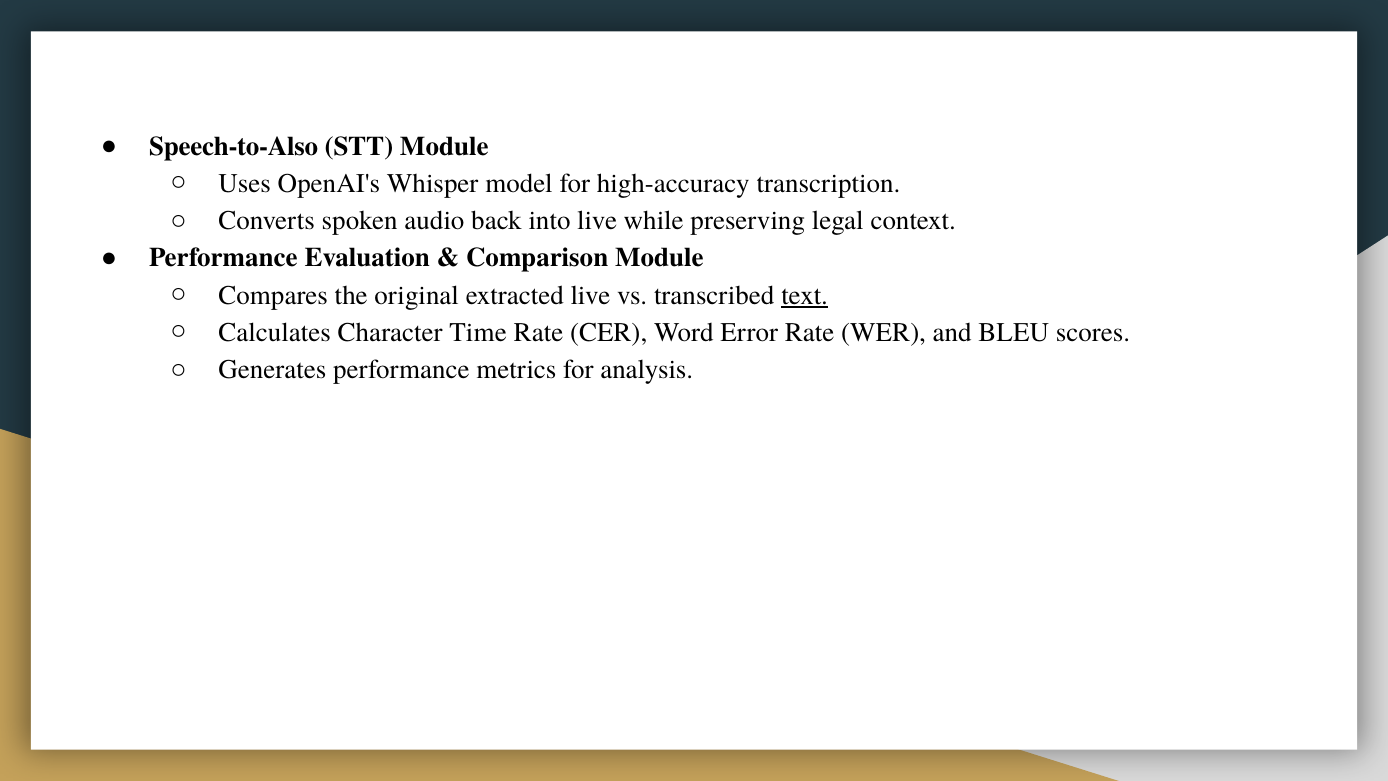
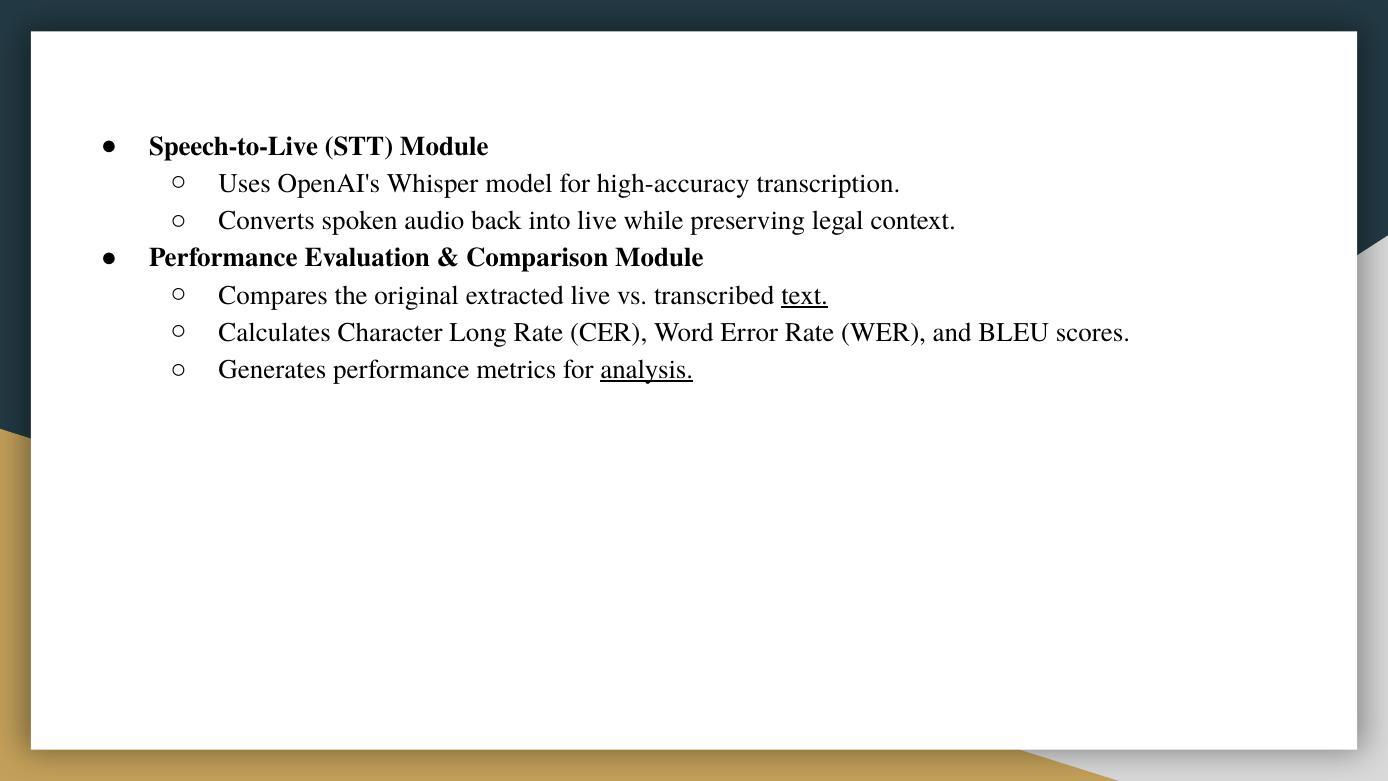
Speech-to-Also: Speech-to-Also -> Speech-to-Live (234, 146)
Time: Time -> Long (478, 332)
analysis underline: none -> present (647, 370)
